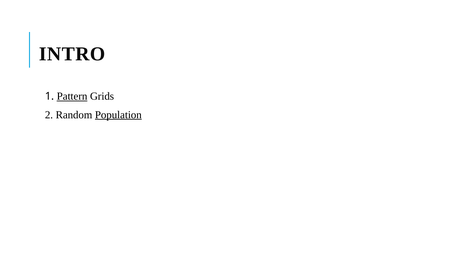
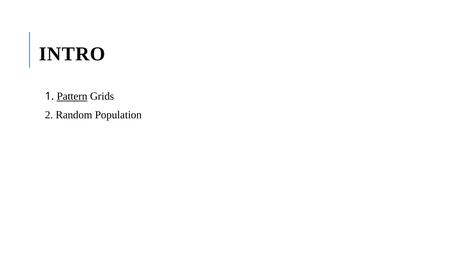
Population underline: present -> none (118, 115)
